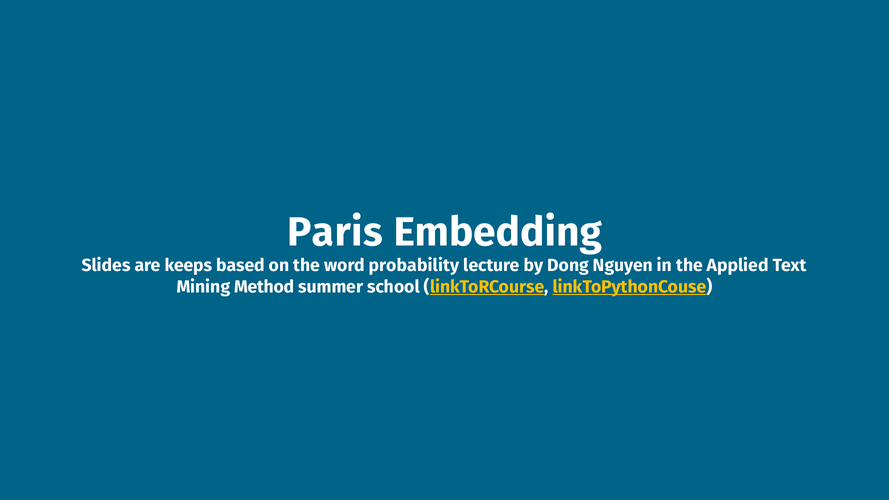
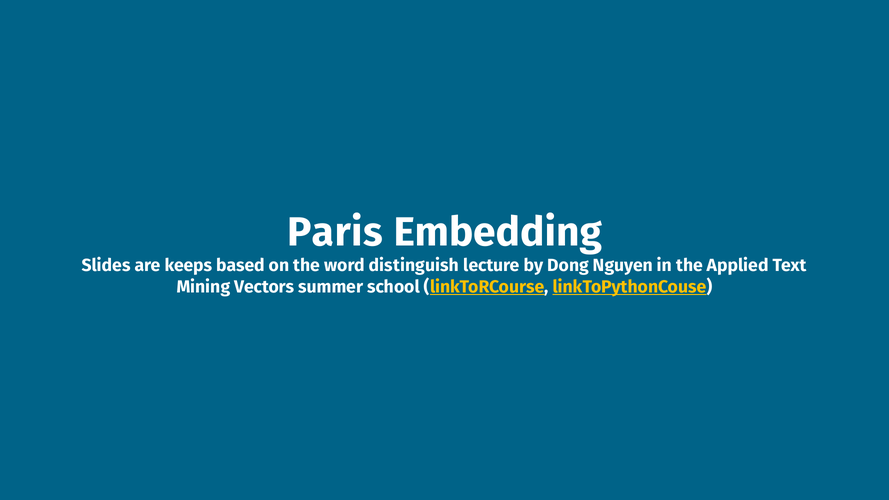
probability: probability -> distinguish (414, 266)
Method: Method -> Vectors (264, 287)
